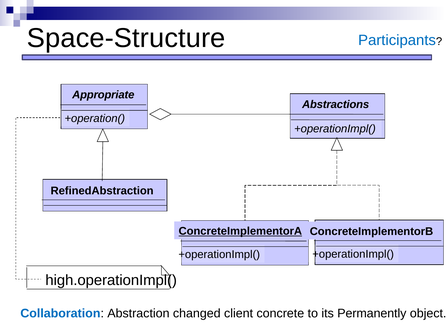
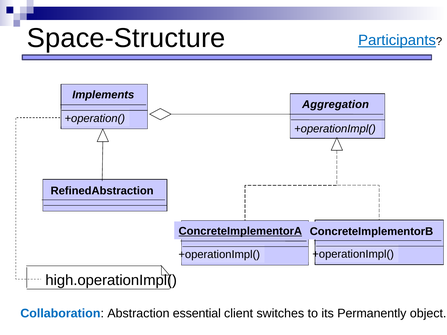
Participants underline: none -> present (397, 40)
Appropriate: Appropriate -> Implements (103, 95)
Abstractions: Abstractions -> Aggregation (336, 104)
changed: changed -> essential (197, 314)
concrete: concrete -> switches (280, 314)
